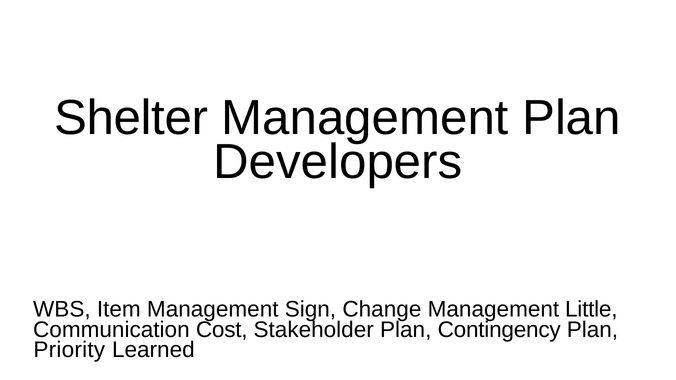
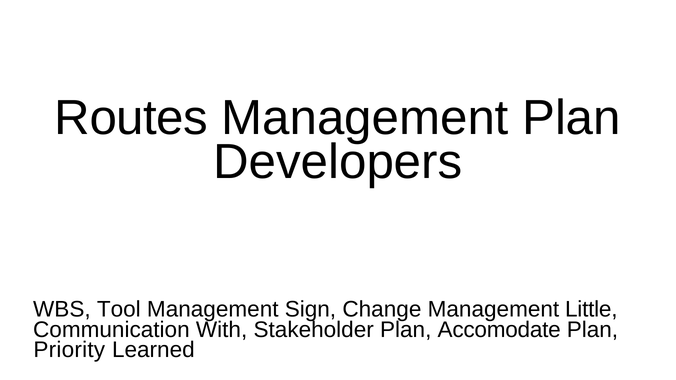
Shelter: Shelter -> Routes (131, 118)
Item: Item -> Tool (119, 310)
Cost: Cost -> With (222, 330)
Contingency: Contingency -> Accomodate (499, 330)
